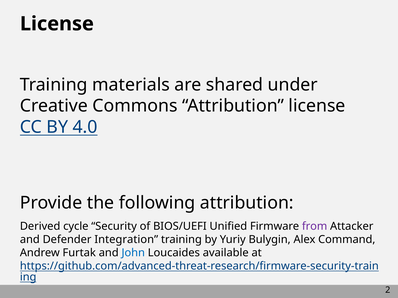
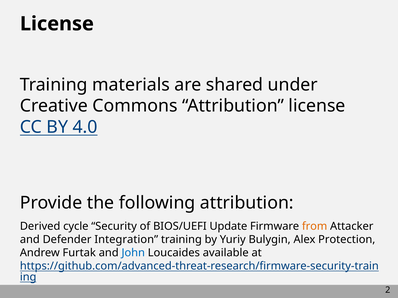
Unified: Unified -> Update (228, 227)
from colour: purple -> orange (315, 227)
Command: Command -> Protection (347, 240)
